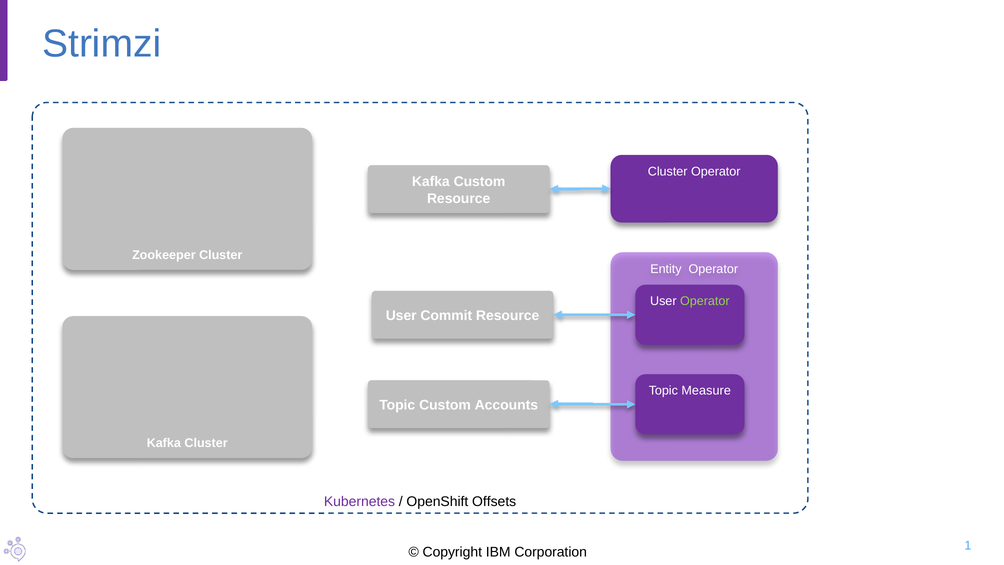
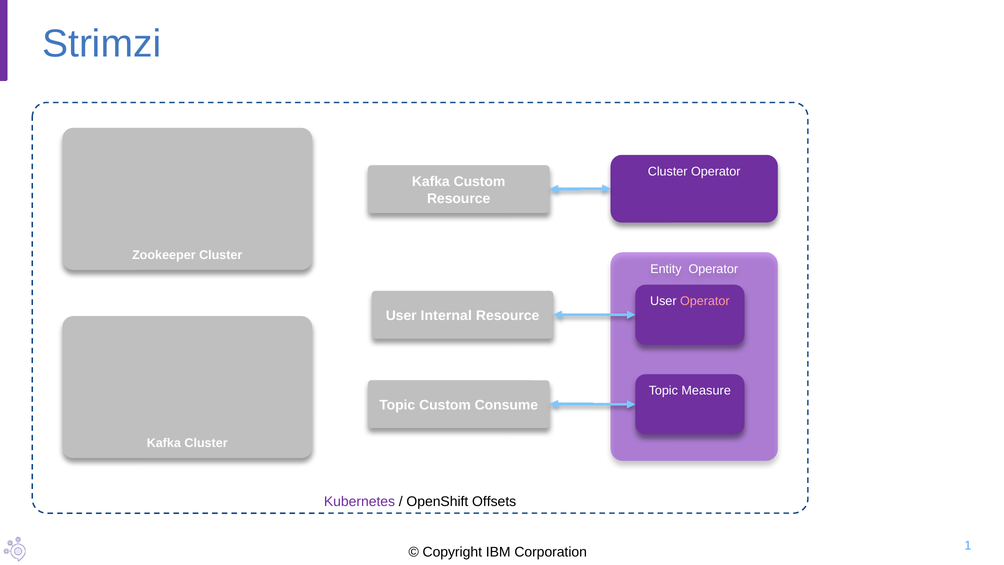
Operator colour: light green -> pink (705, 301)
Commit: Commit -> Internal (446, 316)
Accounts: Accounts -> Consume (506, 405)
